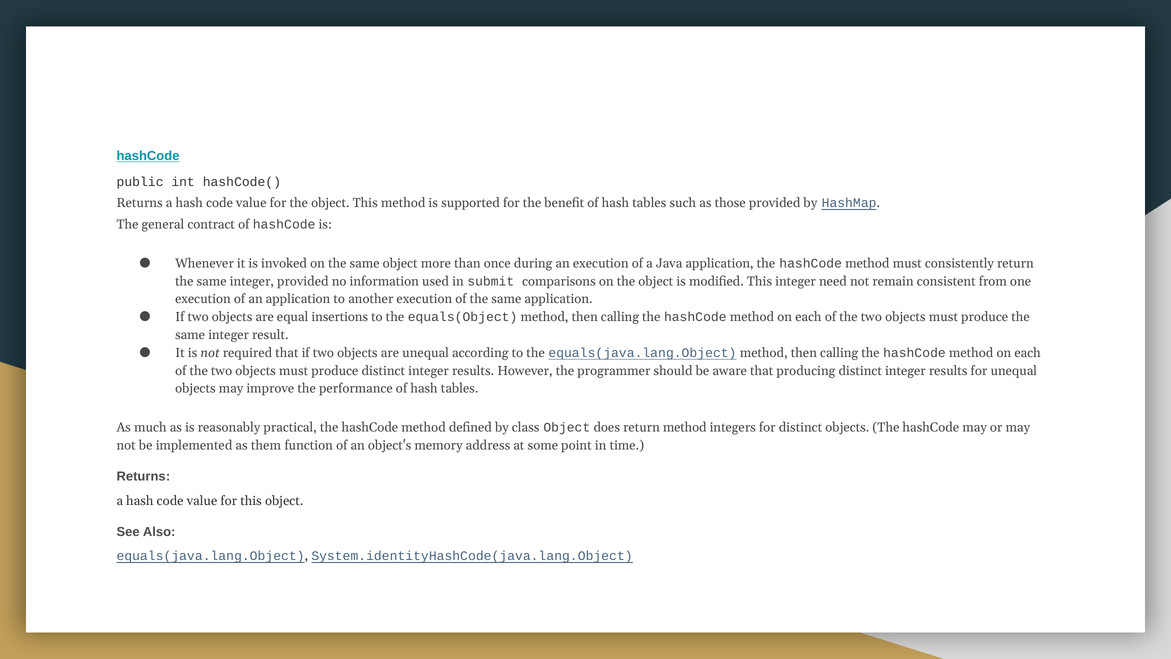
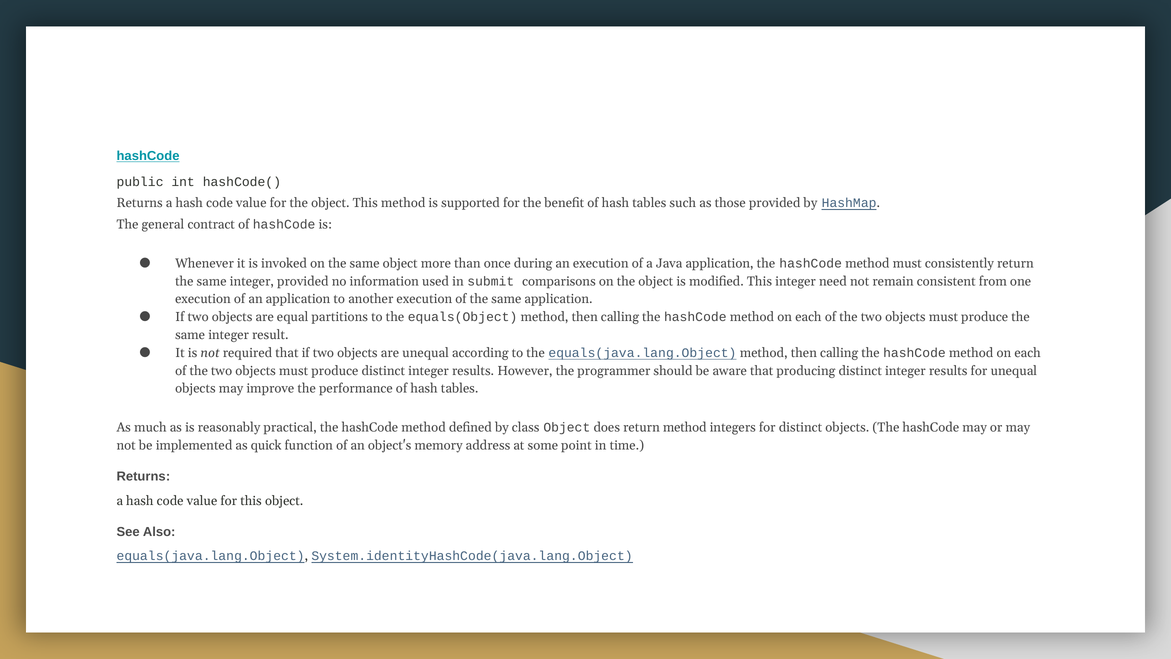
insertions: insertions -> partitions (340, 317)
them: them -> quick (266, 445)
